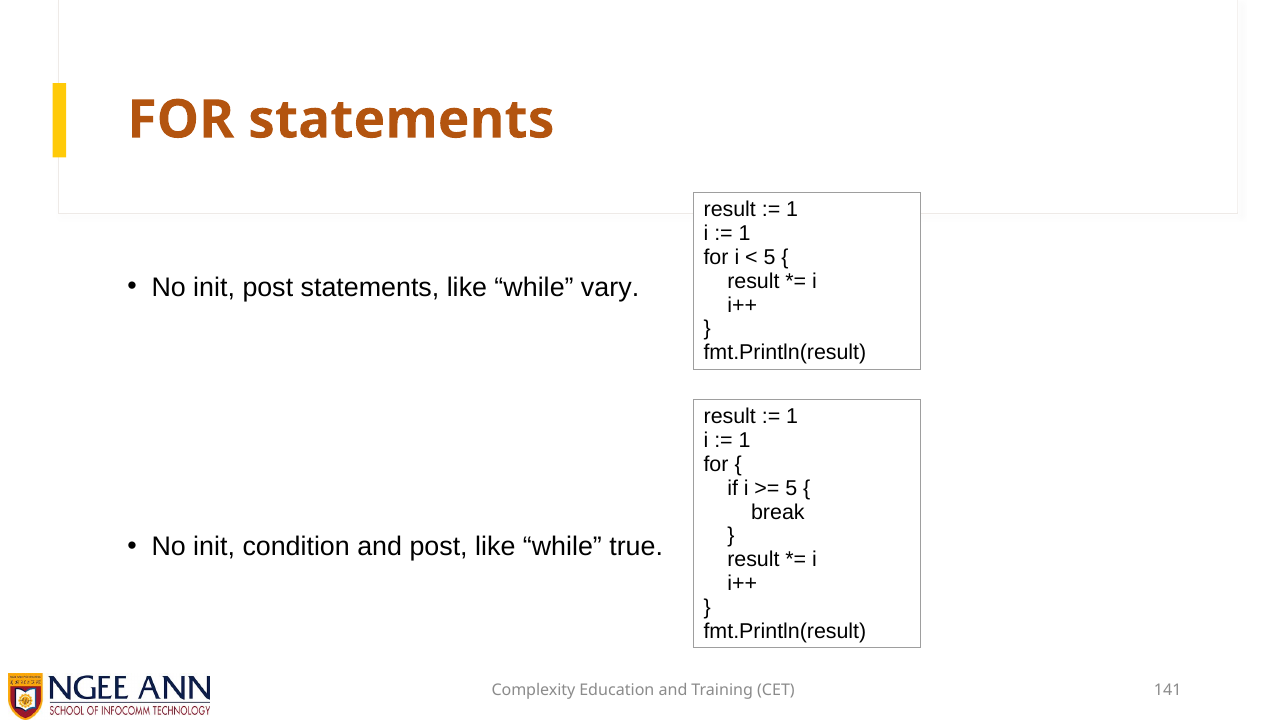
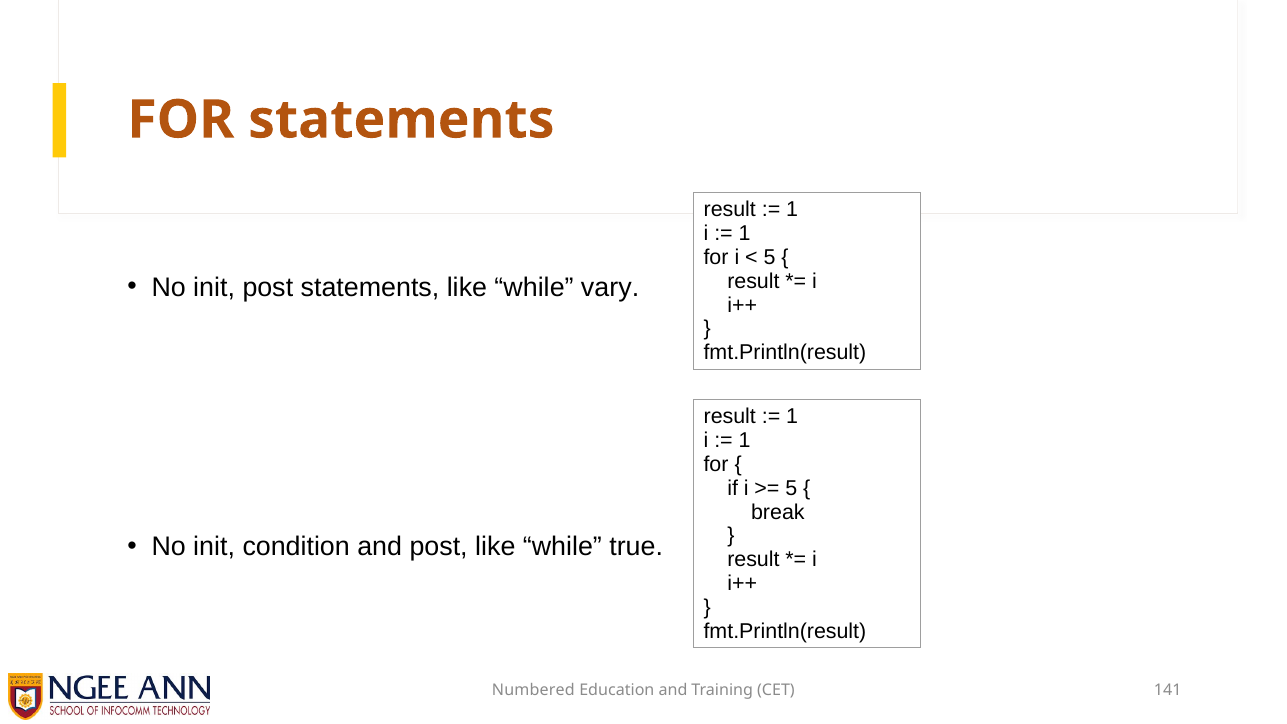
Complexity: Complexity -> Numbered (533, 690)
